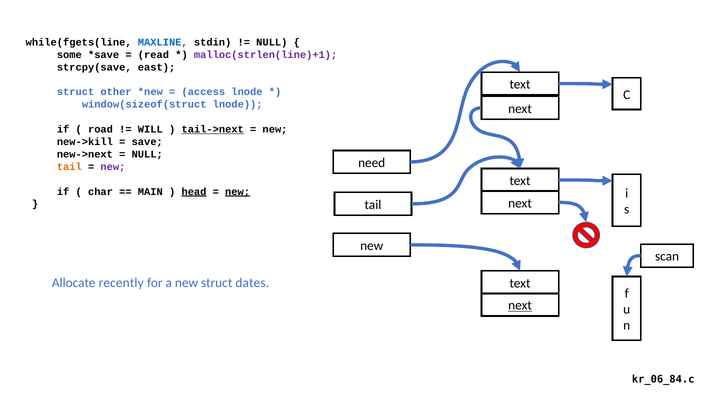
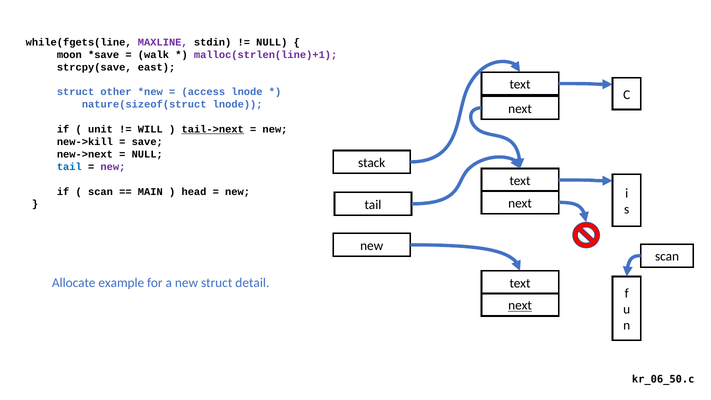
MAXLINE colour: blue -> purple (163, 42)
some: some -> moon (69, 55)
read: read -> walk (153, 55)
window(sizeof(struct: window(sizeof(struct -> nature(sizeof(struct (144, 104)
road: road -> unit (100, 129)
need: need -> stack (372, 163)
tail colour: orange -> blue (69, 167)
char: char -> scan (100, 192)
head underline: present -> none (194, 192)
new underline: present -> none (238, 192)
recently: recently -> example (121, 283)
dates: dates -> detail (252, 283)
kr_06_84.c: kr_06_84.c -> kr_06_50.c (663, 379)
